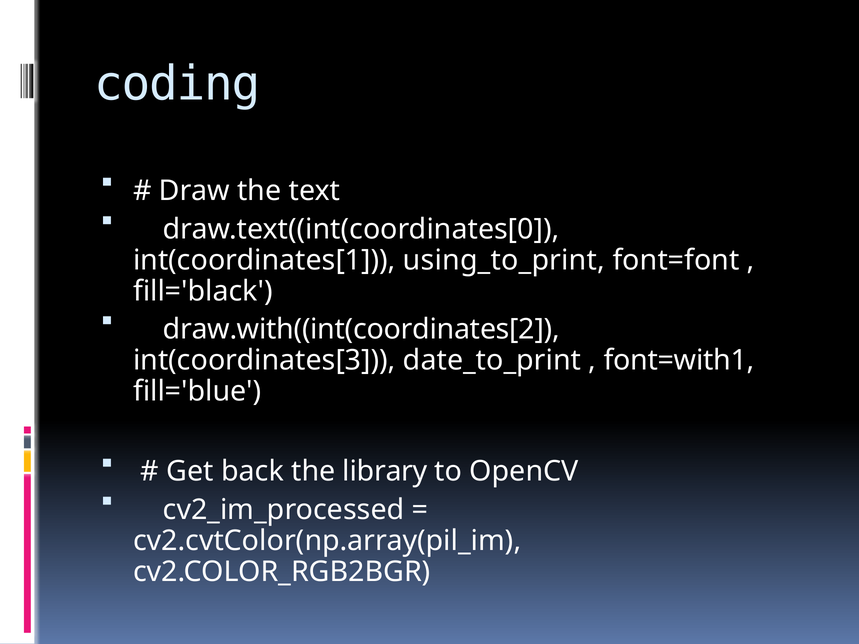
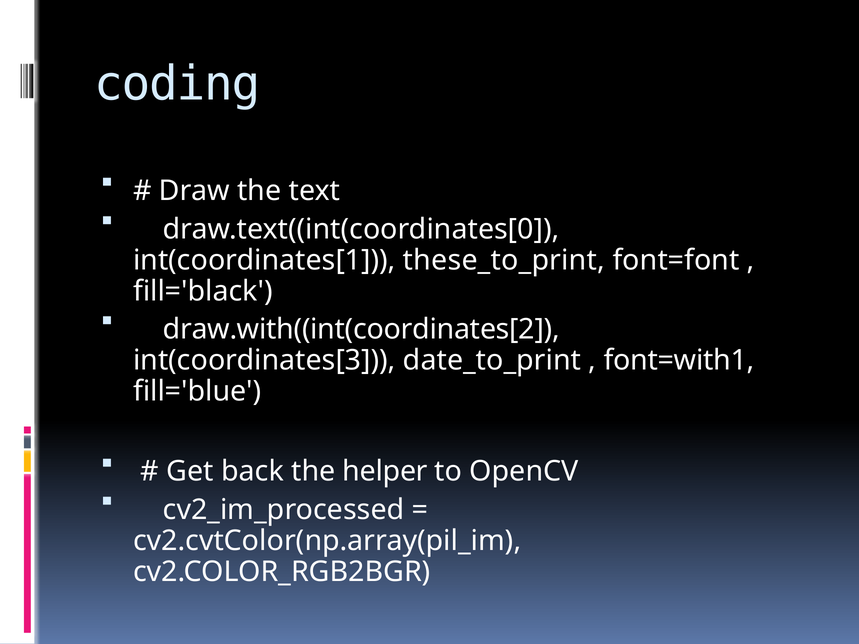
using_to_print: using_to_print -> these_to_print (504, 260)
library: library -> helper (385, 472)
